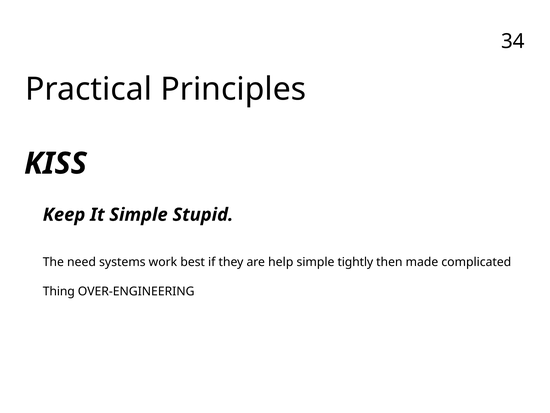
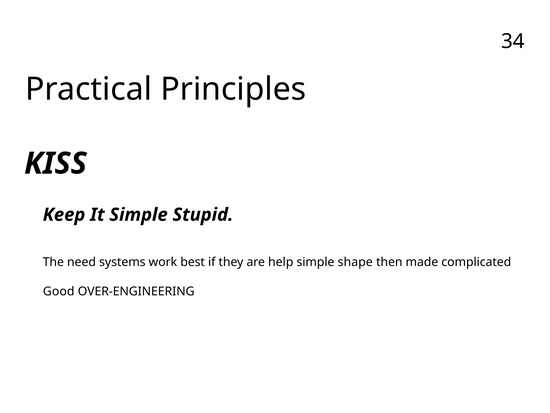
tightly: tightly -> shape (355, 262)
Thing: Thing -> Good (59, 291)
